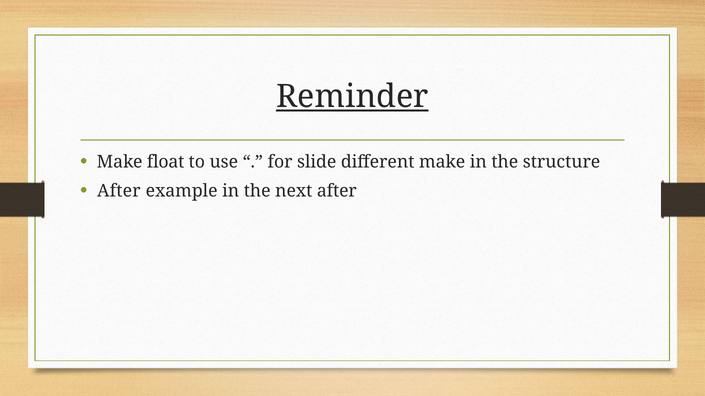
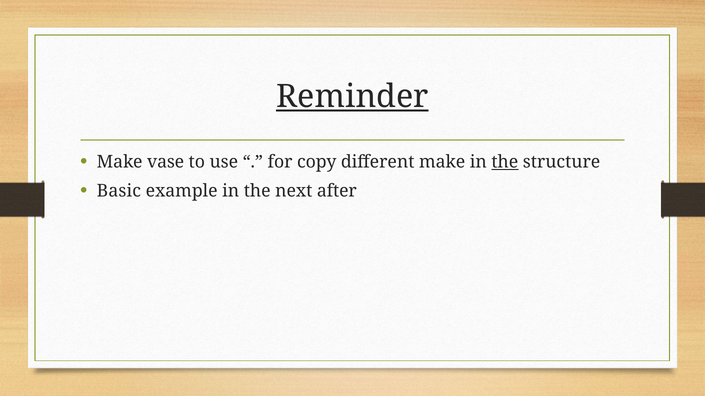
float: float -> vase (166, 162)
slide: slide -> copy (317, 162)
the underline: none -> present (505, 162)
After: After -> Basic (119, 191)
